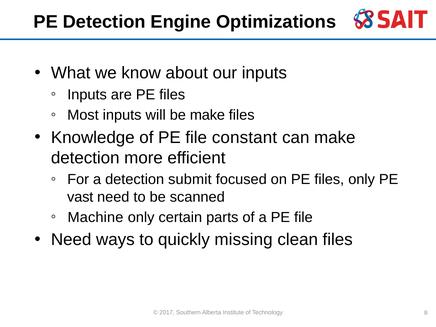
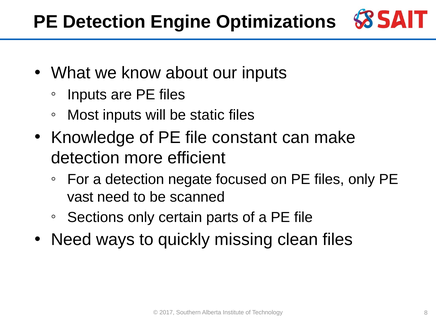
be make: make -> static (207, 115)
submit: submit -> negate (190, 179)
Machine: Machine -> Sections (95, 217)
